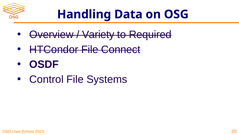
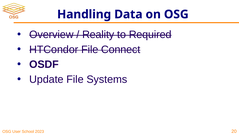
Variety: Variety -> Reality (98, 34)
Control: Control -> Update (46, 79)
